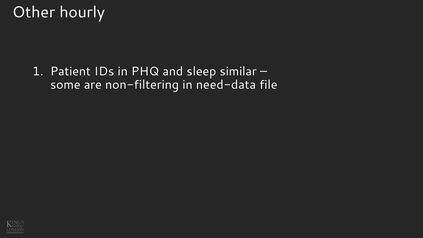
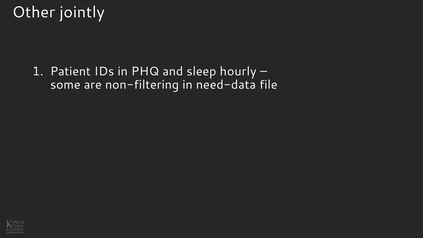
hourly: hourly -> jointly (82, 12)
similar: similar -> hourly (238, 71)
